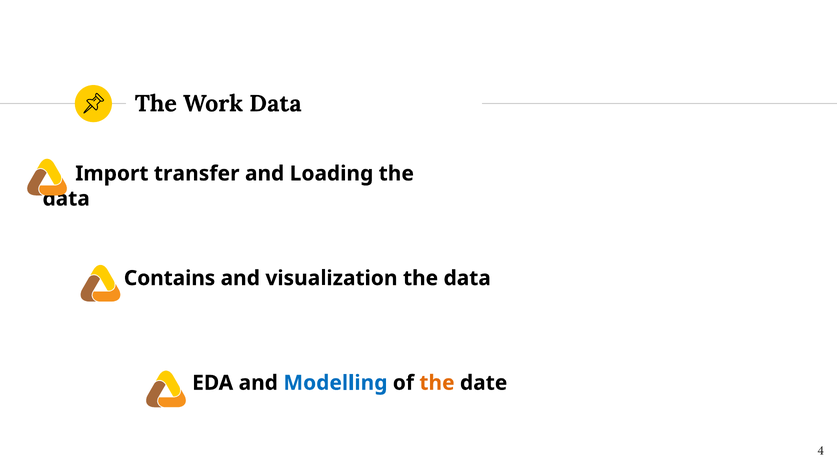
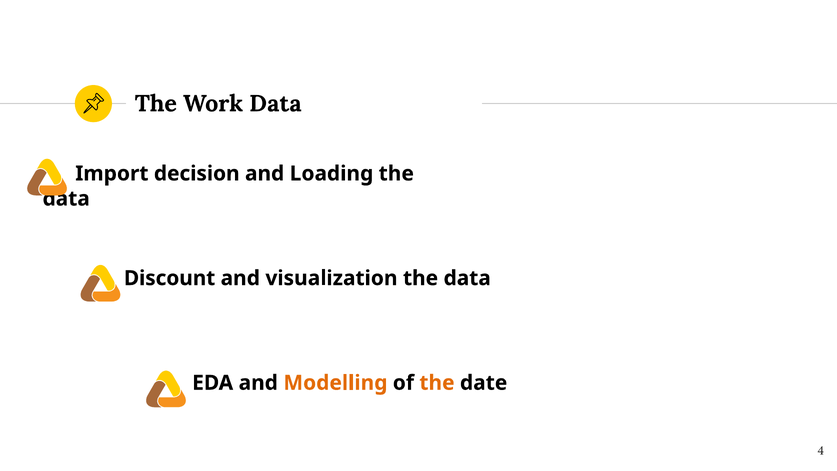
transfer: transfer -> decision (197, 174)
Contains: Contains -> Discount (170, 278)
Modelling colour: blue -> orange (335, 383)
